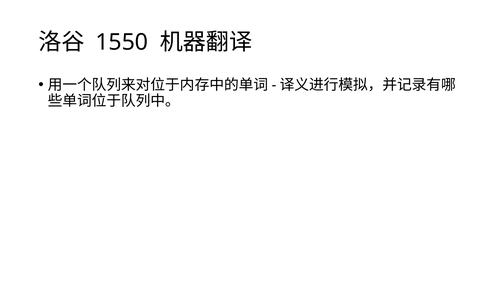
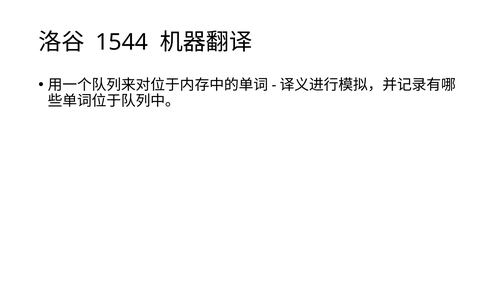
1550: 1550 -> 1544 (122, 42)
